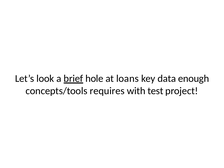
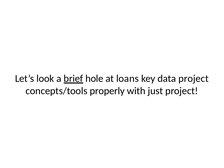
data enough: enough -> project (194, 79)
requires: requires -> properly (107, 91)
test: test -> just (155, 91)
